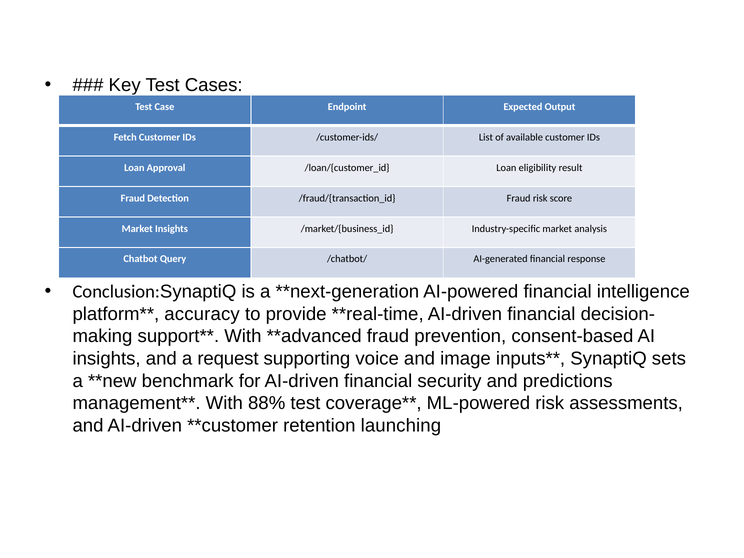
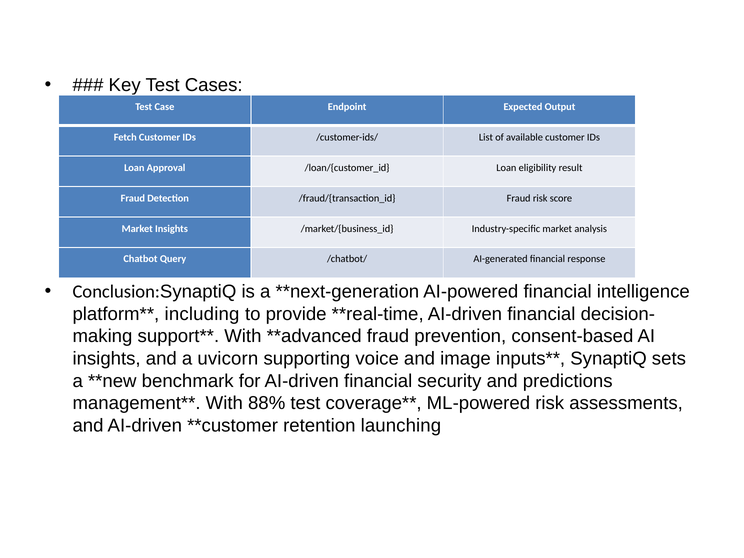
accuracy: accuracy -> including (202, 314)
request: request -> uvicorn (228, 359)
